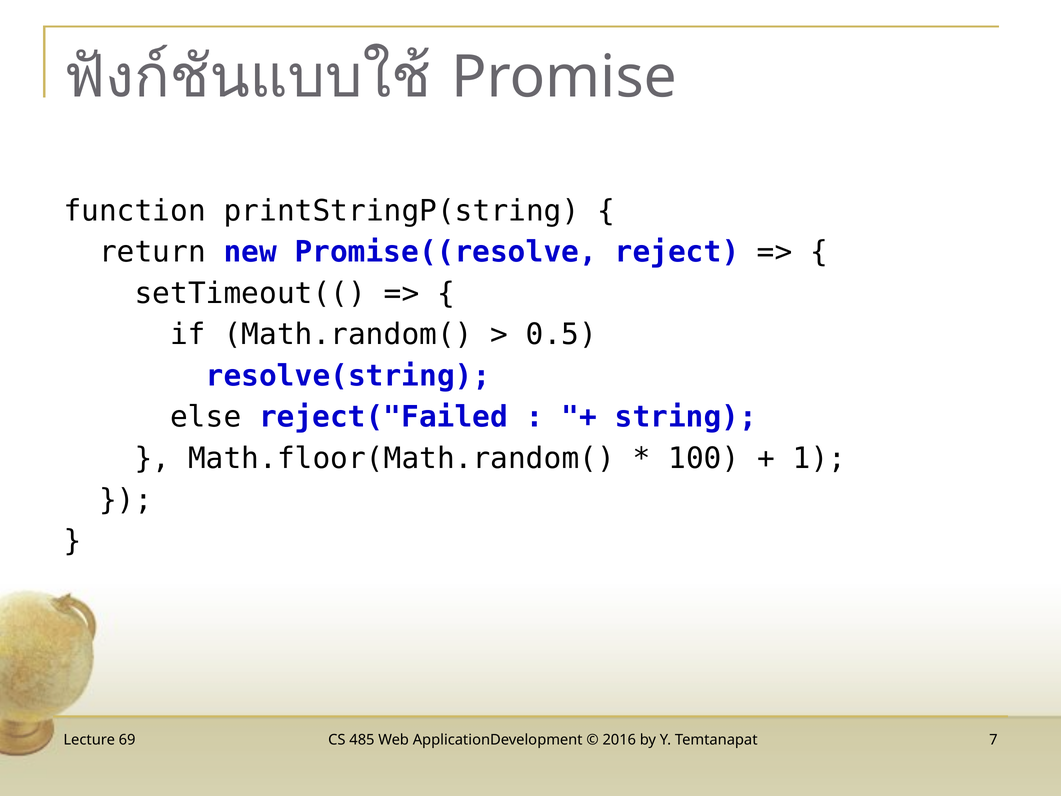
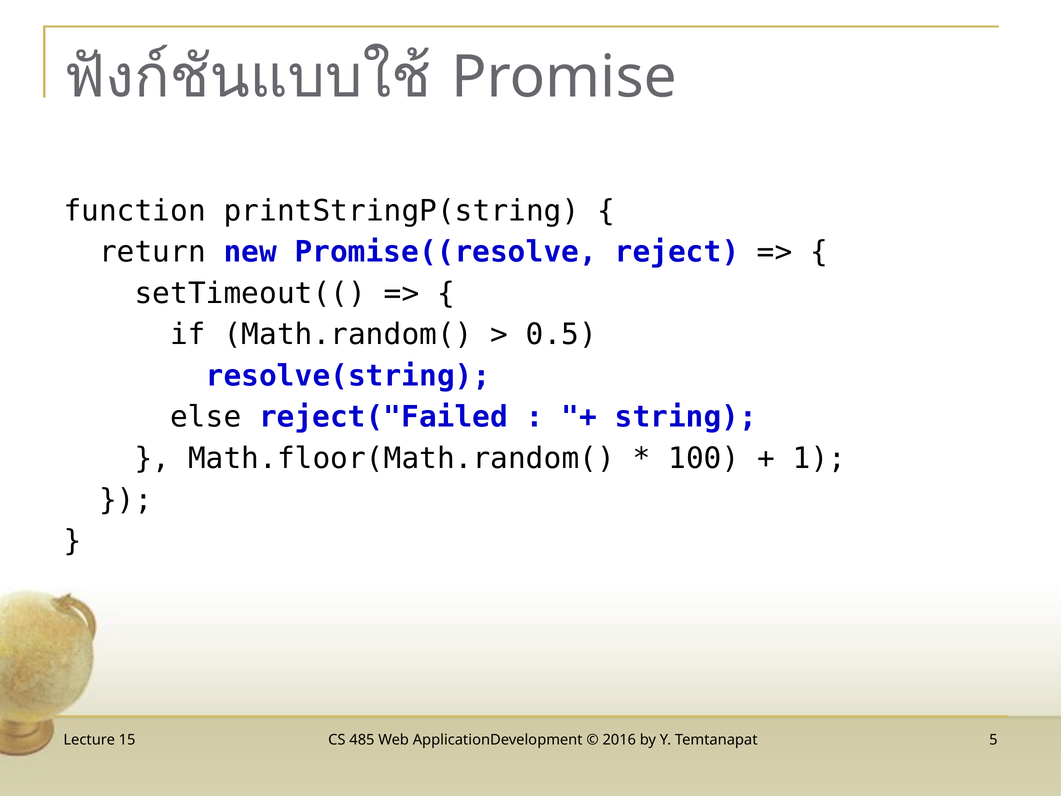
69: 69 -> 15 (127, 740)
7: 7 -> 5 (993, 740)
